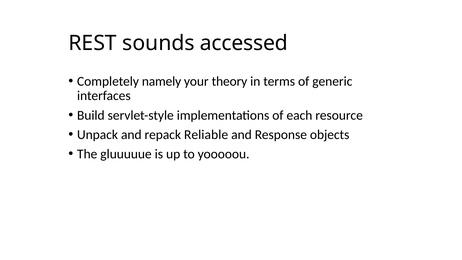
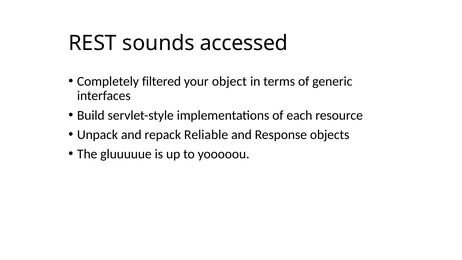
namely: namely -> filtered (162, 81)
theory: theory -> object (229, 81)
